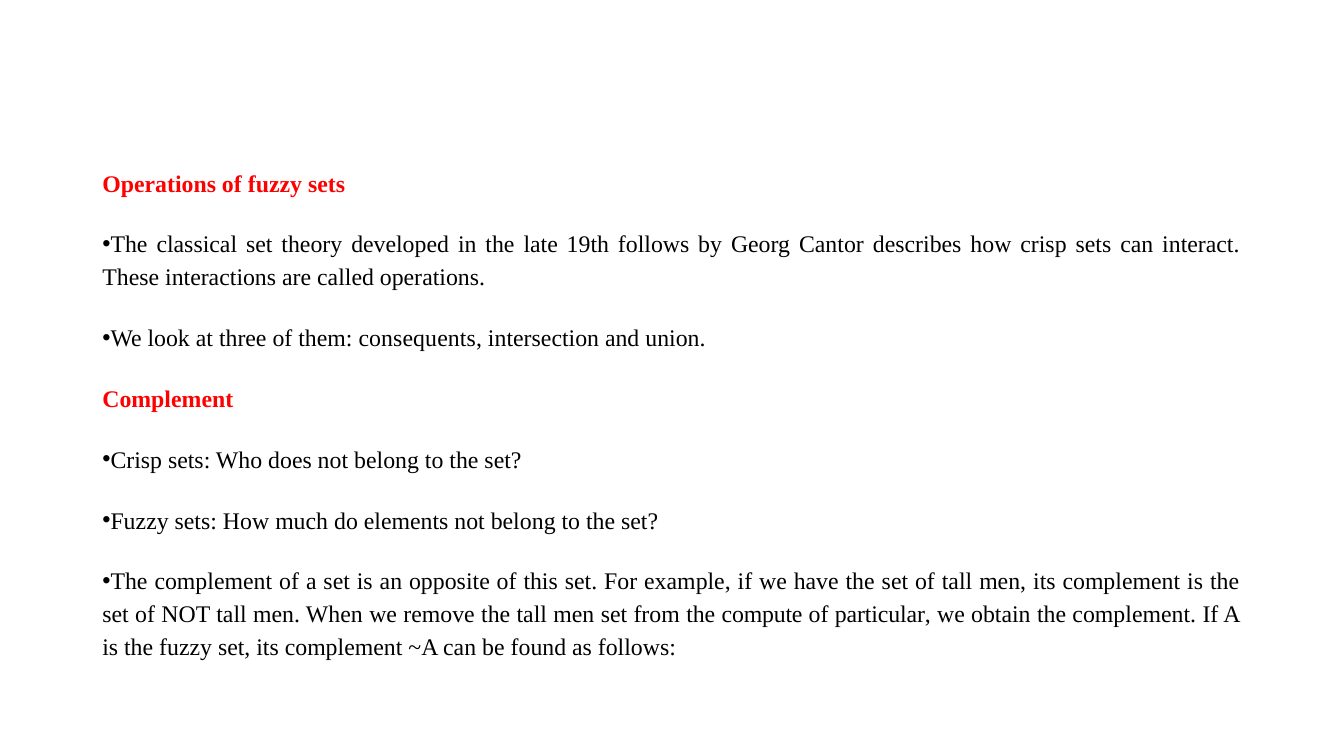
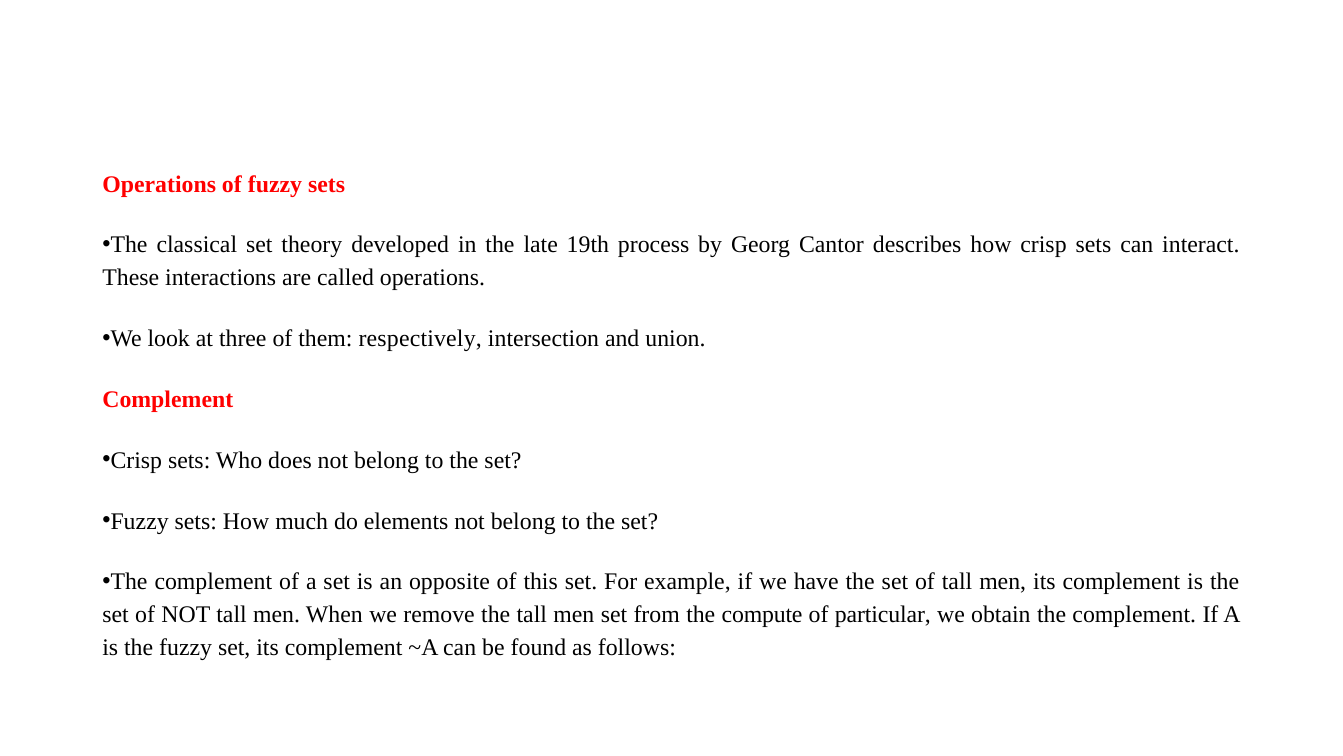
19th follows: follows -> process (654, 245)
consequents: consequents -> respectively (420, 338)
